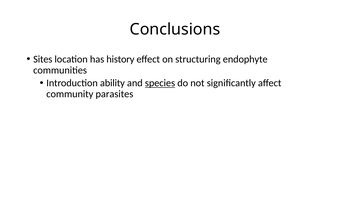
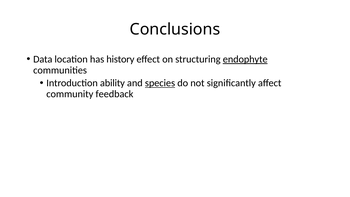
Sites: Sites -> Data (43, 59)
endophyte underline: none -> present (245, 59)
parasites: parasites -> feedback (114, 94)
